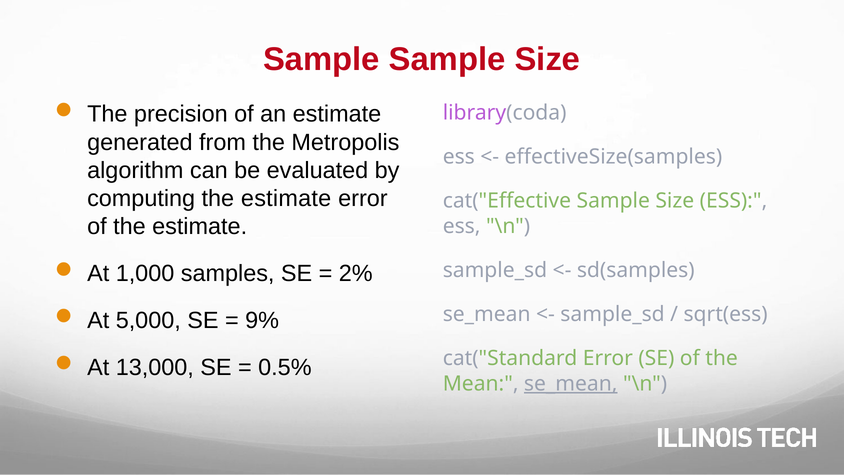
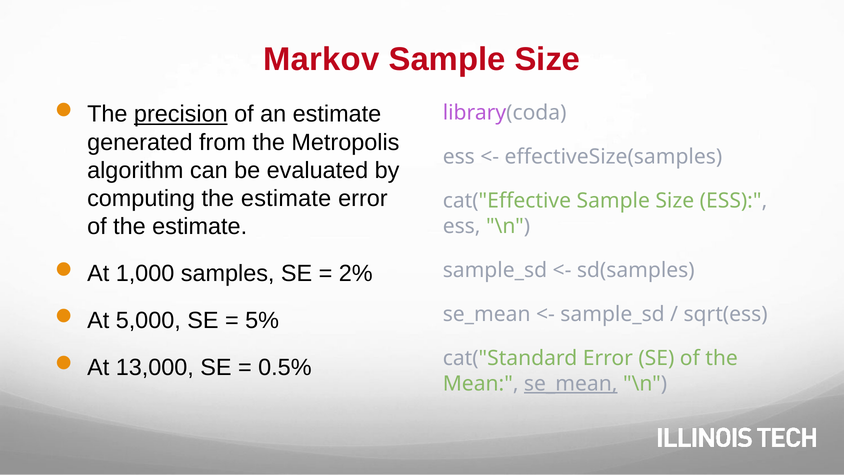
Sample: Sample -> Markov (321, 60)
precision underline: none -> present (181, 114)
9%: 9% -> 5% (262, 320)
